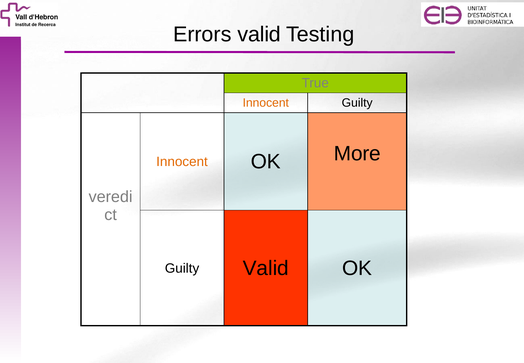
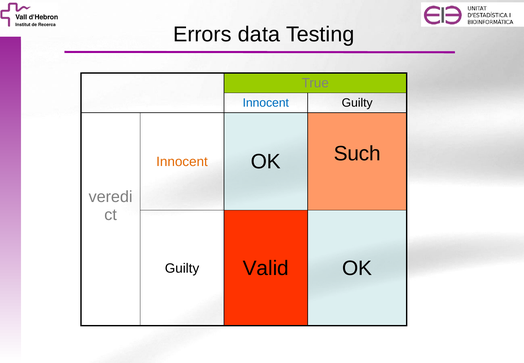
Errors valid: valid -> data (259, 34)
Innocent colour: orange -> blue (266, 103)
More: More -> Such (357, 154)
